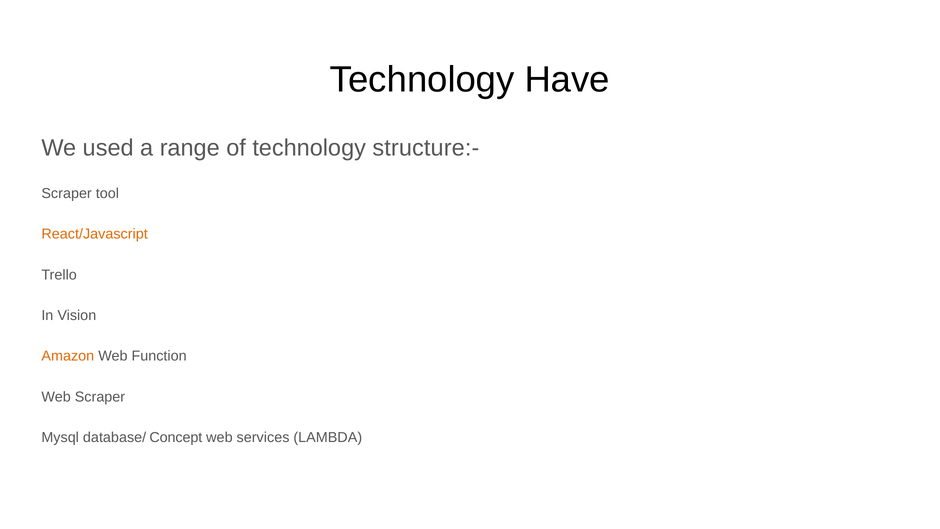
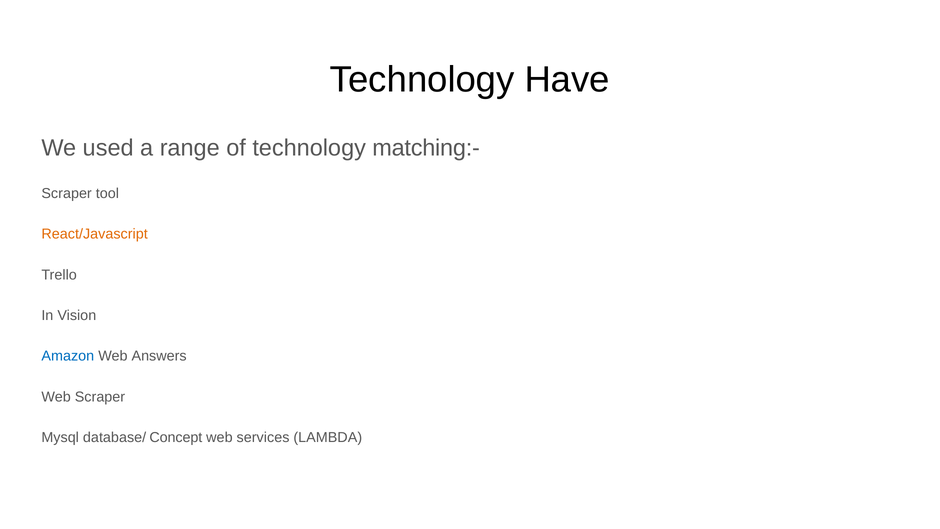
structure:-: structure:- -> matching:- (426, 148)
Amazon colour: orange -> blue (68, 356)
Function: Function -> Answers (159, 356)
